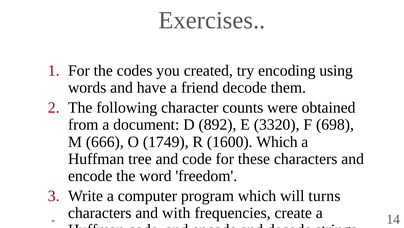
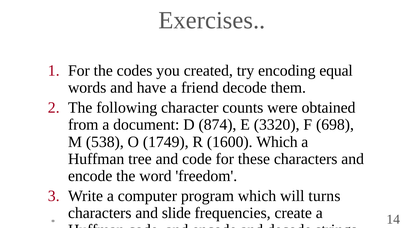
using: using -> equal (336, 70)
892: 892 -> 874 (217, 124)
666: 666 -> 538 (105, 141)
with: with -> slide (176, 212)
